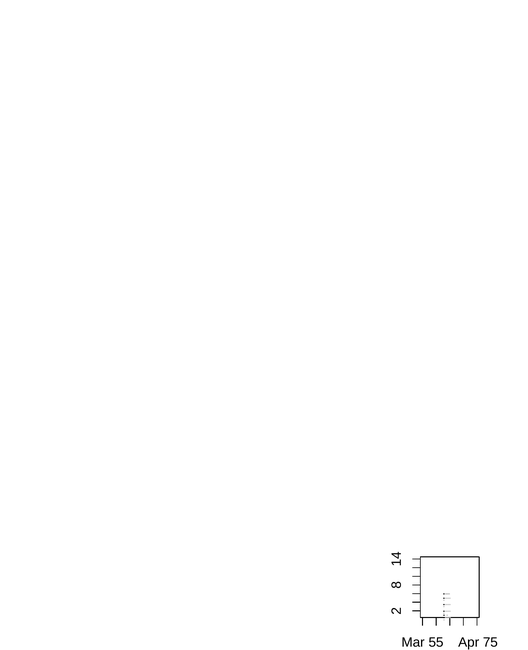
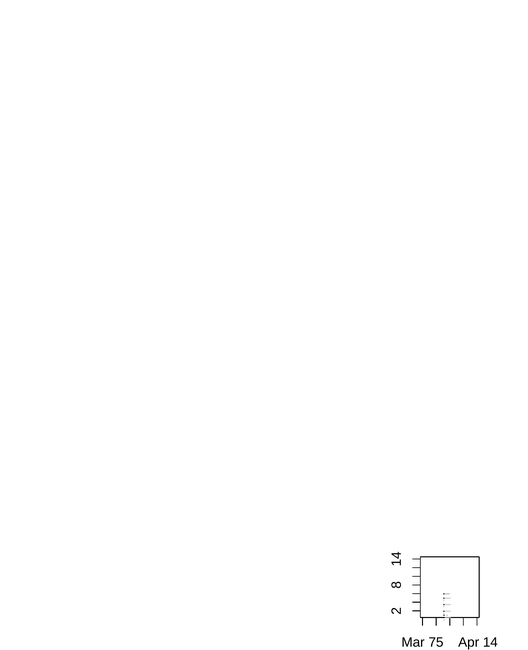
55: 55 -> 75 (436, 642)
75: 75 -> 14 (490, 642)
